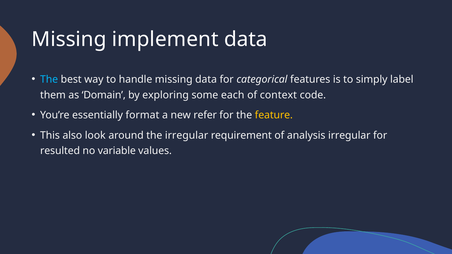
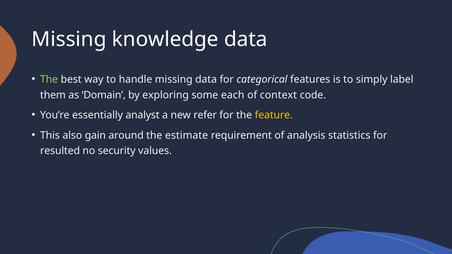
implement: implement -> knowledge (165, 39)
The colour: light blue -> light green (49, 80)
format: format -> analyst (143, 115)
look: look -> gain (95, 135)
the irregular: irregular -> estimate (187, 135)
analysis irregular: irregular -> statistics (349, 135)
variable: variable -> security (117, 151)
